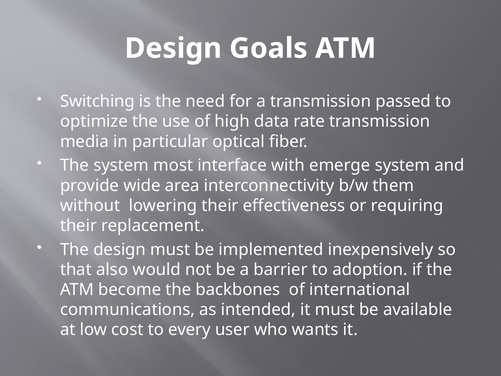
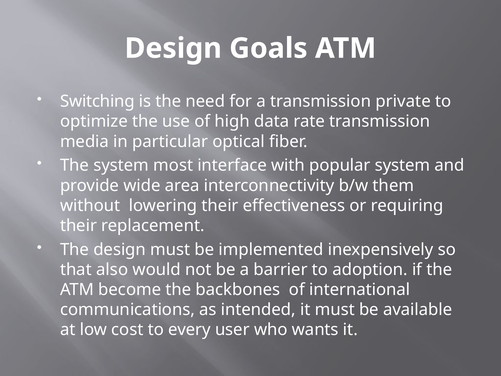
passed: passed -> private (403, 101)
emerge: emerge -> popular (340, 165)
